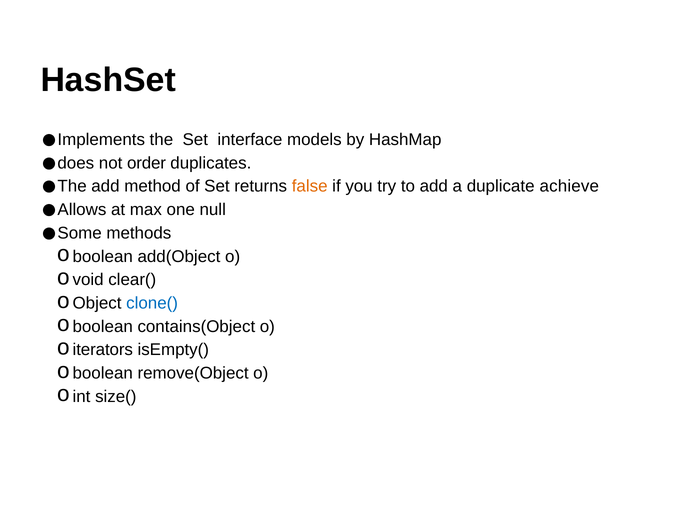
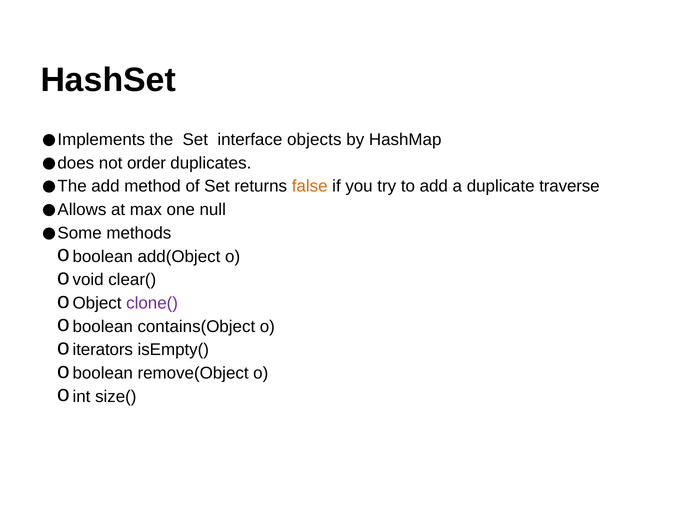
models: models -> objects (314, 140)
achieve: achieve -> traverse (569, 187)
clone( colour: blue -> purple (152, 303)
